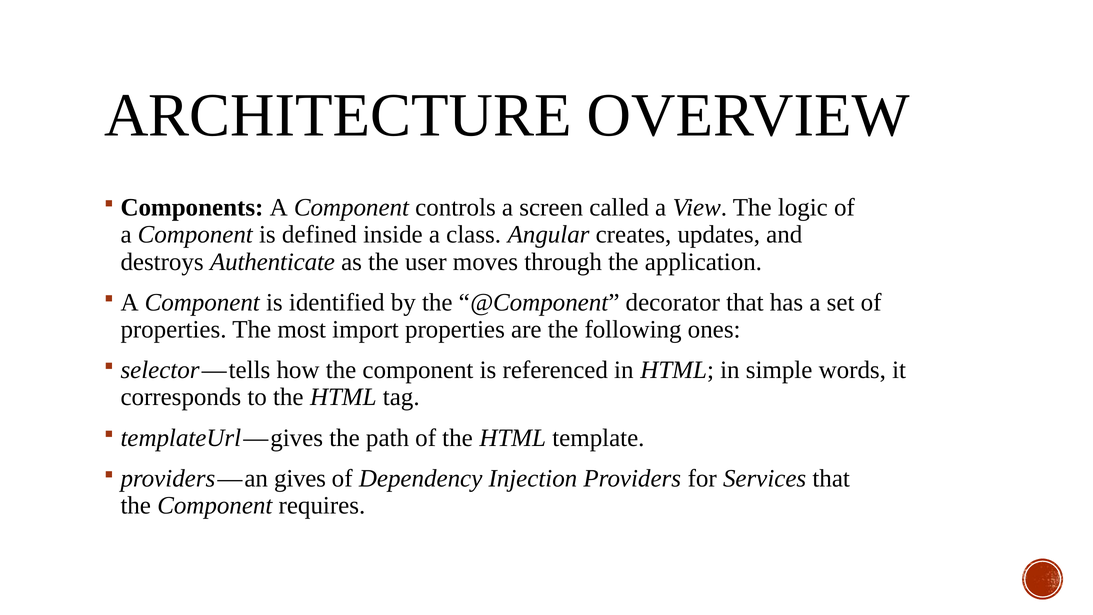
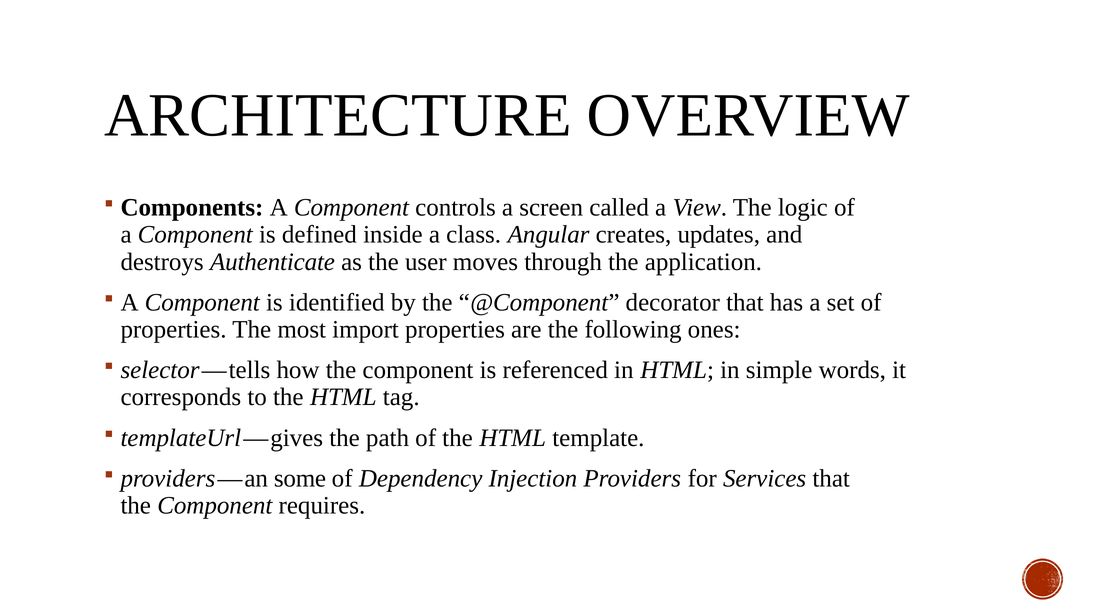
an gives: gives -> some (300, 478)
